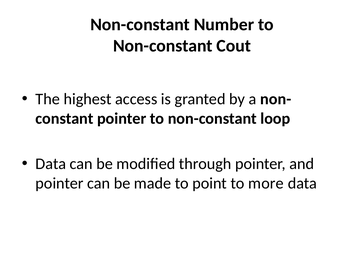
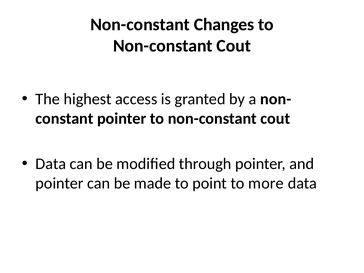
Number: Number -> Changes (224, 25)
pointer to non-constant loop: loop -> cout (275, 118)
